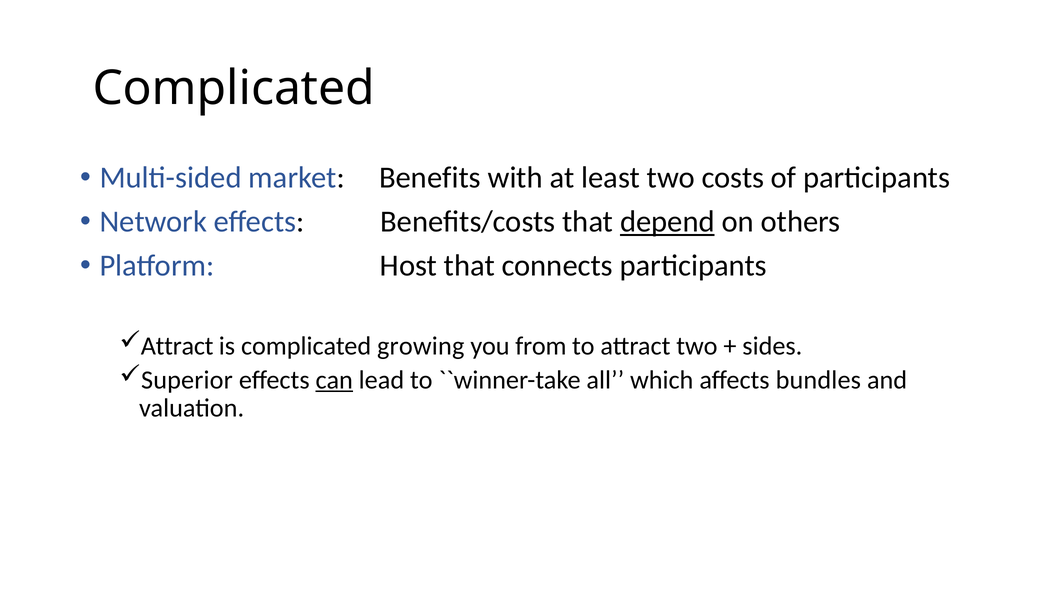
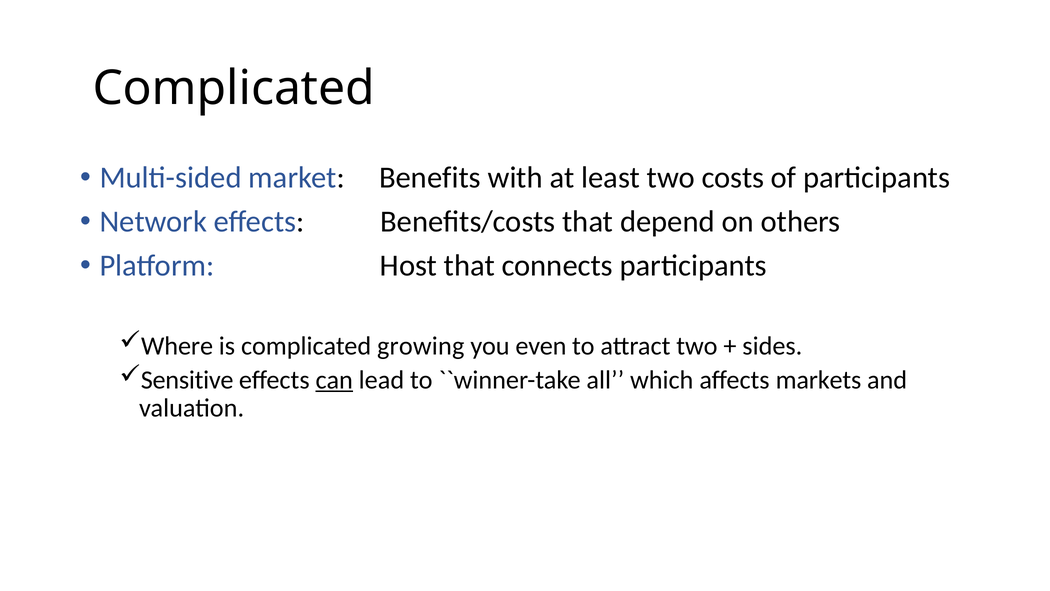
depend underline: present -> none (667, 222)
Attract: Attract -> Where (177, 346)
from: from -> even (541, 346)
Superior: Superior -> Sensitive (187, 380)
bundles: bundles -> markets (818, 380)
